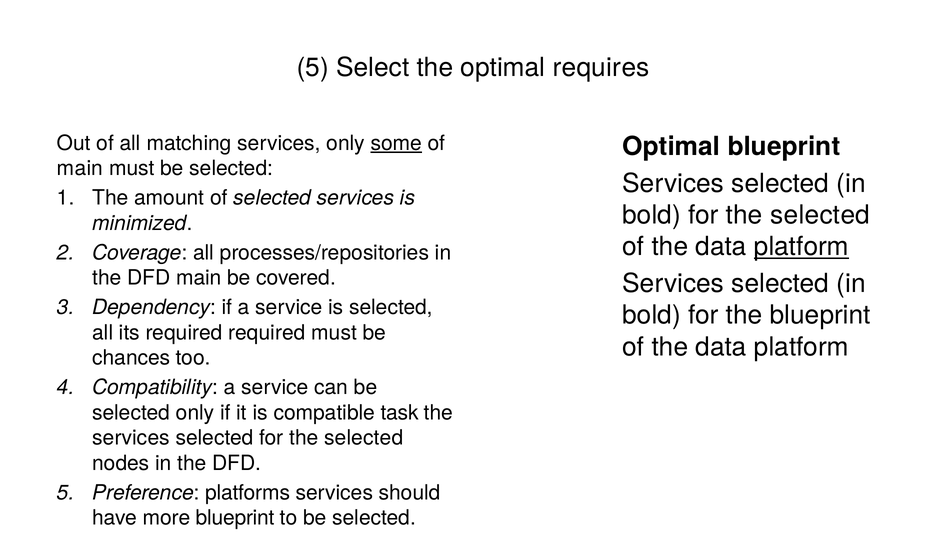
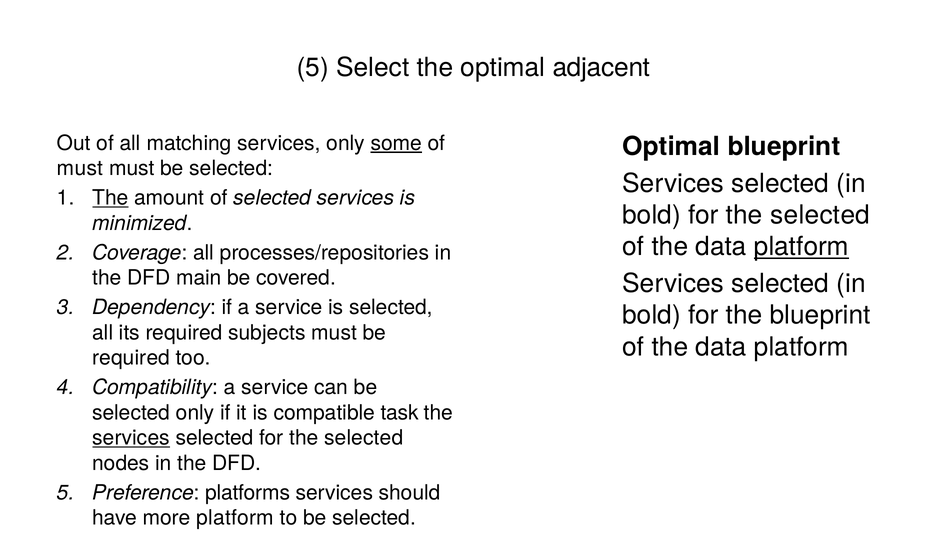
requires: requires -> adjacent (601, 68)
main: main -> must (80, 168)
The underline: none -> present (110, 198)
required required: required -> subjects (267, 332)
chances: chances -> required (131, 358)
services underline: none -> present (131, 438)
more blueprint: blueprint -> platform (235, 518)
